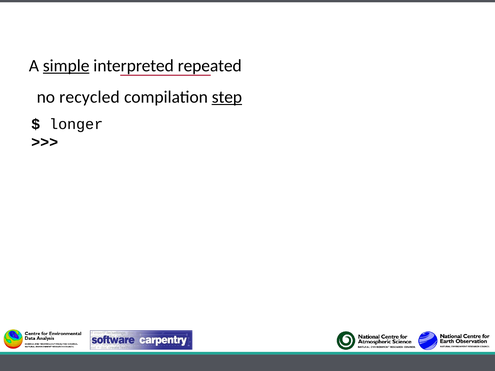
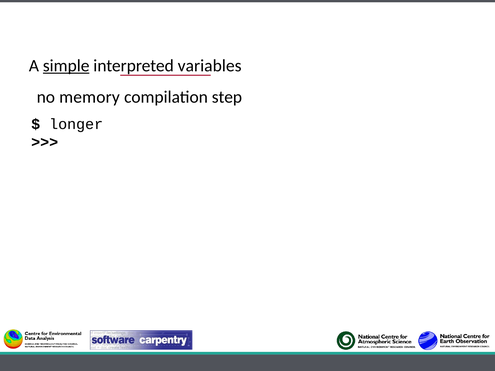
repeated: repeated -> variables (210, 66)
recycled: recycled -> memory (89, 97)
step underline: present -> none (227, 97)
